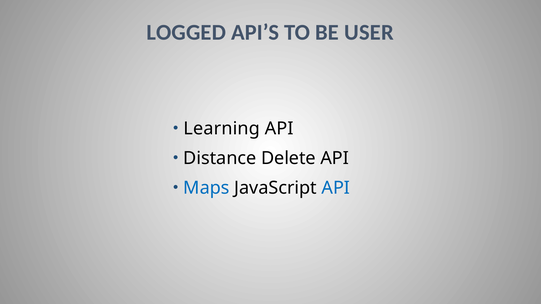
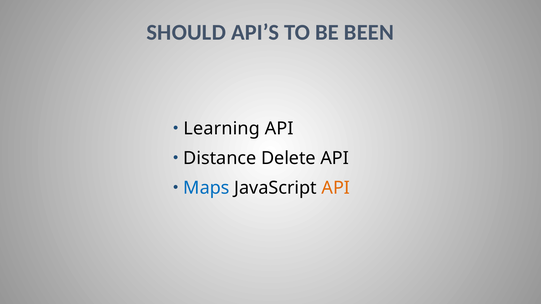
LOGGED: LOGGED -> SHOULD (186, 32)
USER: USER -> BEEN (369, 32)
API colour: blue -> orange (336, 188)
